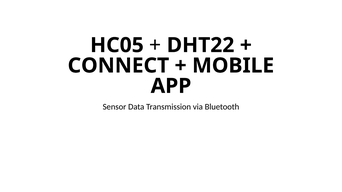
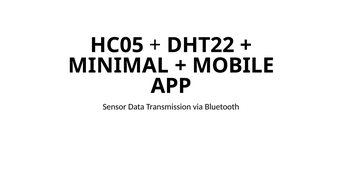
CONNECT: CONNECT -> MINIMAL (118, 66)
